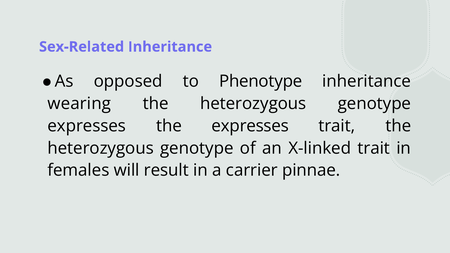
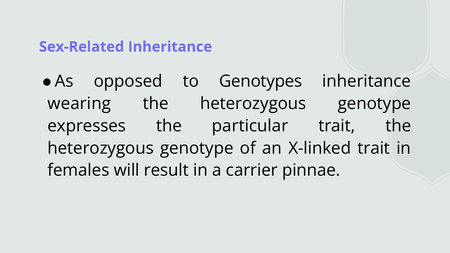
Phenotype: Phenotype -> Genotypes (261, 81)
the expresses: expresses -> particular (250, 126)
